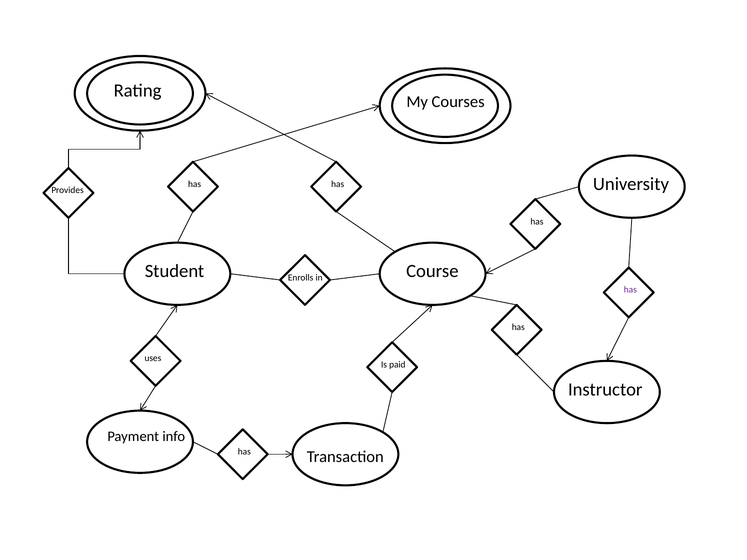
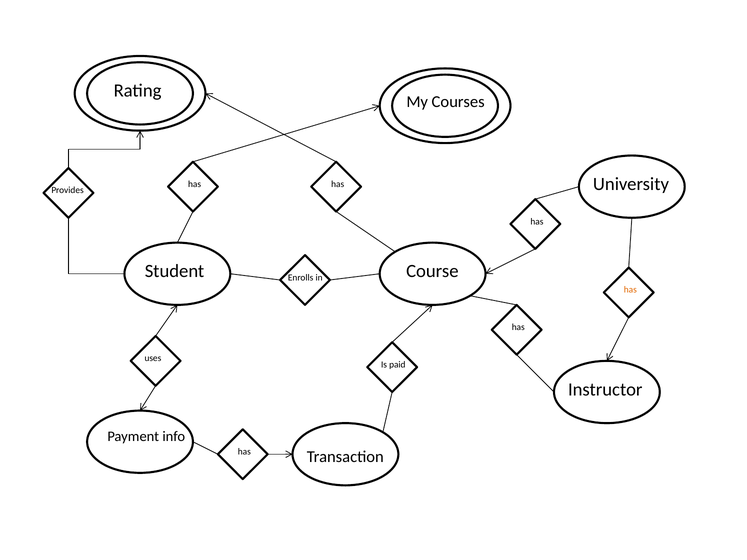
has colour: purple -> orange (630, 290)
